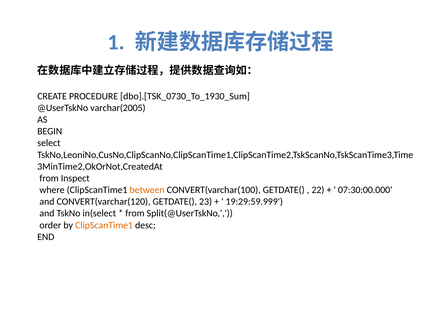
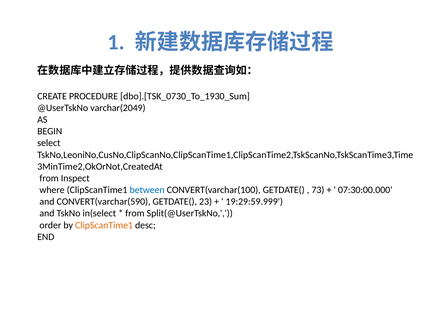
varchar(2005: varchar(2005 -> varchar(2049 (118, 108)
between colour: orange -> blue (147, 190)
22: 22 -> 73 (318, 190)
CONVERT(varchar(120: CONVERT(varchar(120 -> CONVERT(varchar(590 (104, 202)
